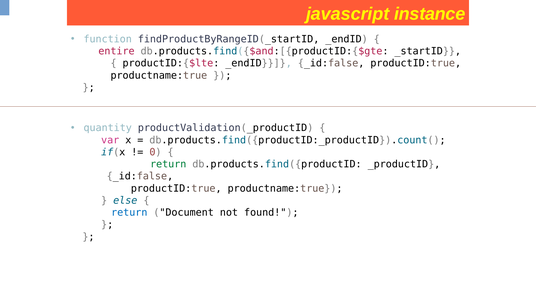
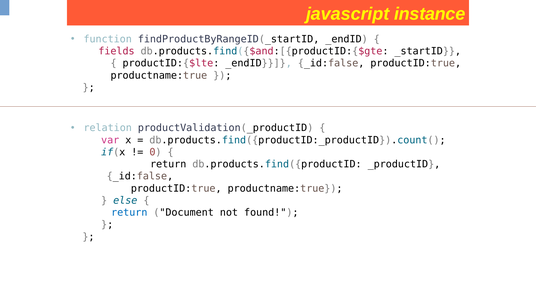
entire: entire -> fields (116, 51)
quantity: quantity -> relation (108, 128)
return colour: green -> black (168, 164)
